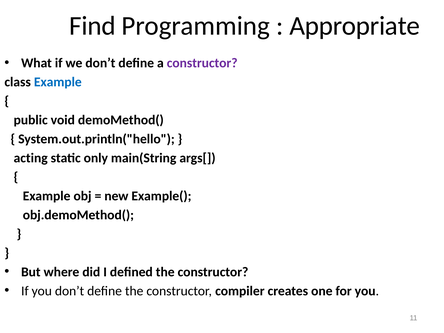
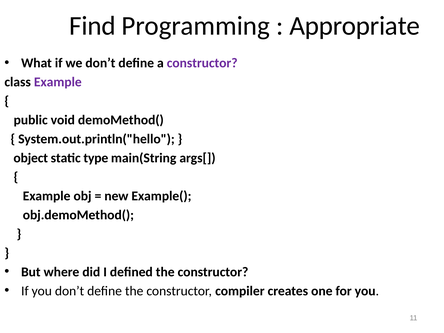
Example colour: blue -> purple (58, 82)
acting: acting -> object (31, 158)
only: only -> type (96, 158)
